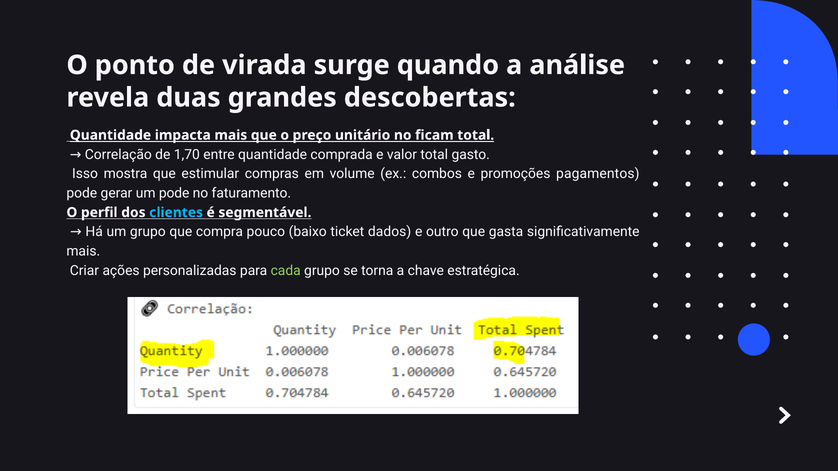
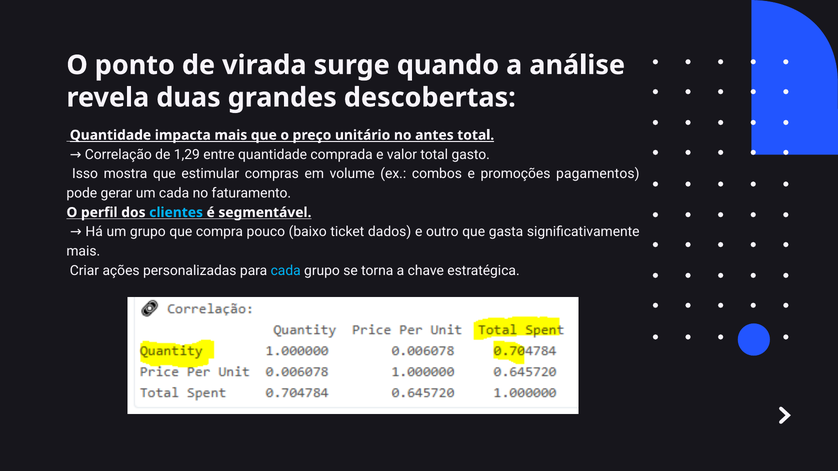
ficam: ficam -> antes (434, 135)
1,70: 1,70 -> 1,29 (187, 155)
um pode: pode -> cada (174, 193)
cada colour: light green -> light blue (286, 271)
